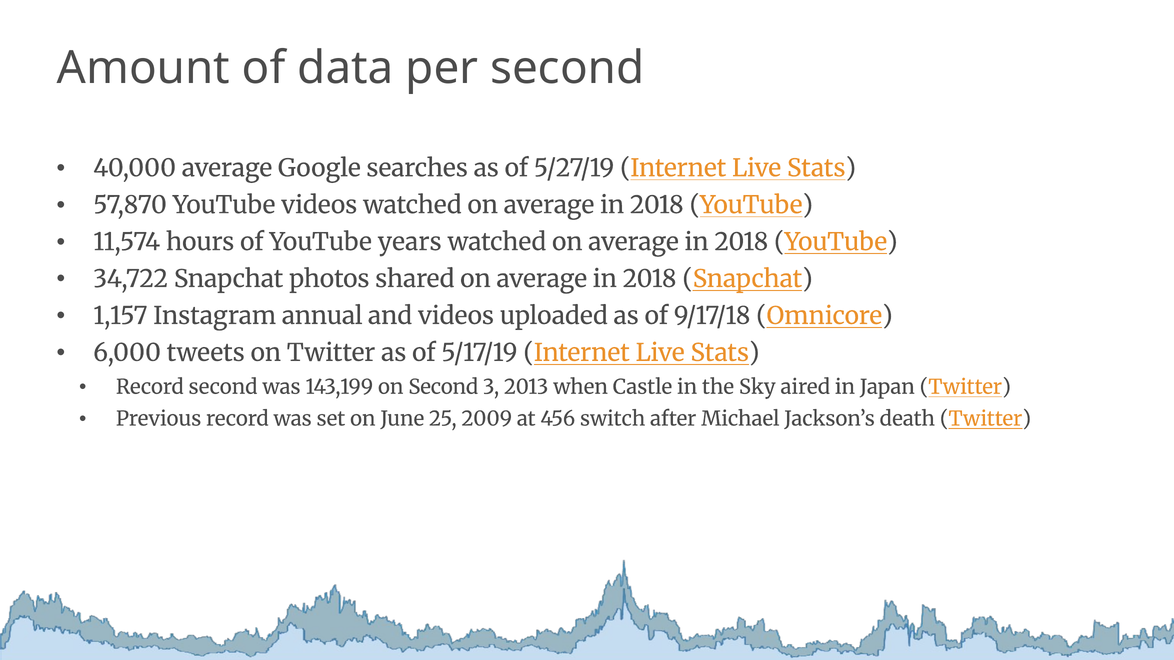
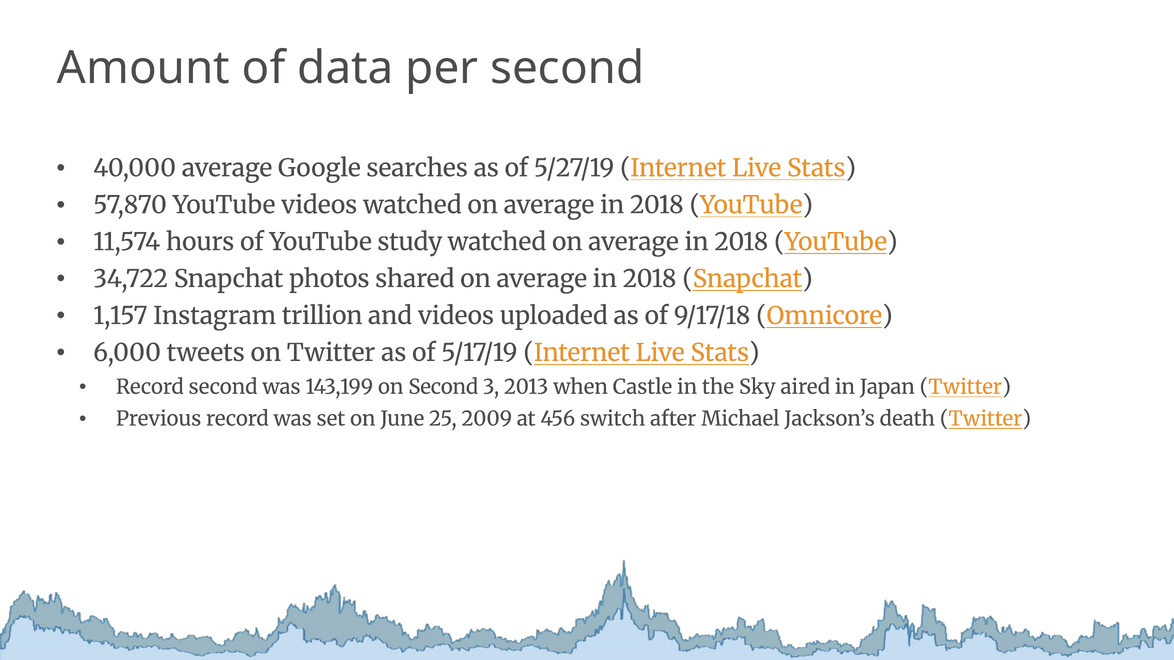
years: years -> study (410, 242)
annual: annual -> trillion (322, 316)
